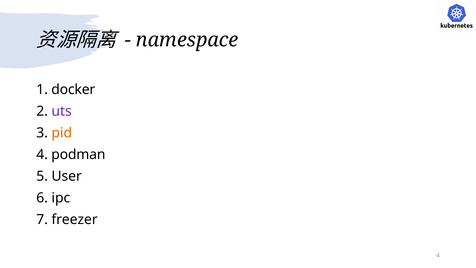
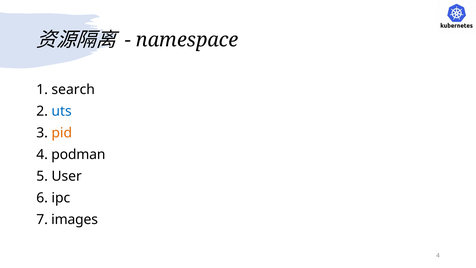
docker: docker -> search (73, 90)
uts colour: purple -> blue (62, 111)
freezer: freezer -> images (75, 219)
